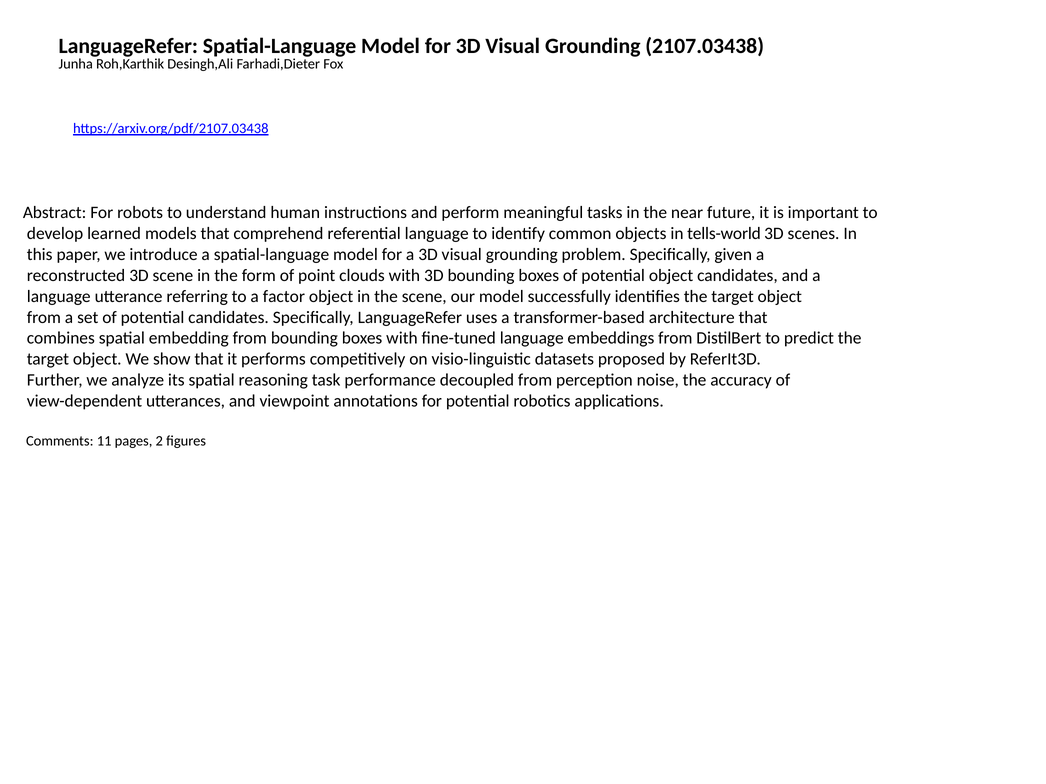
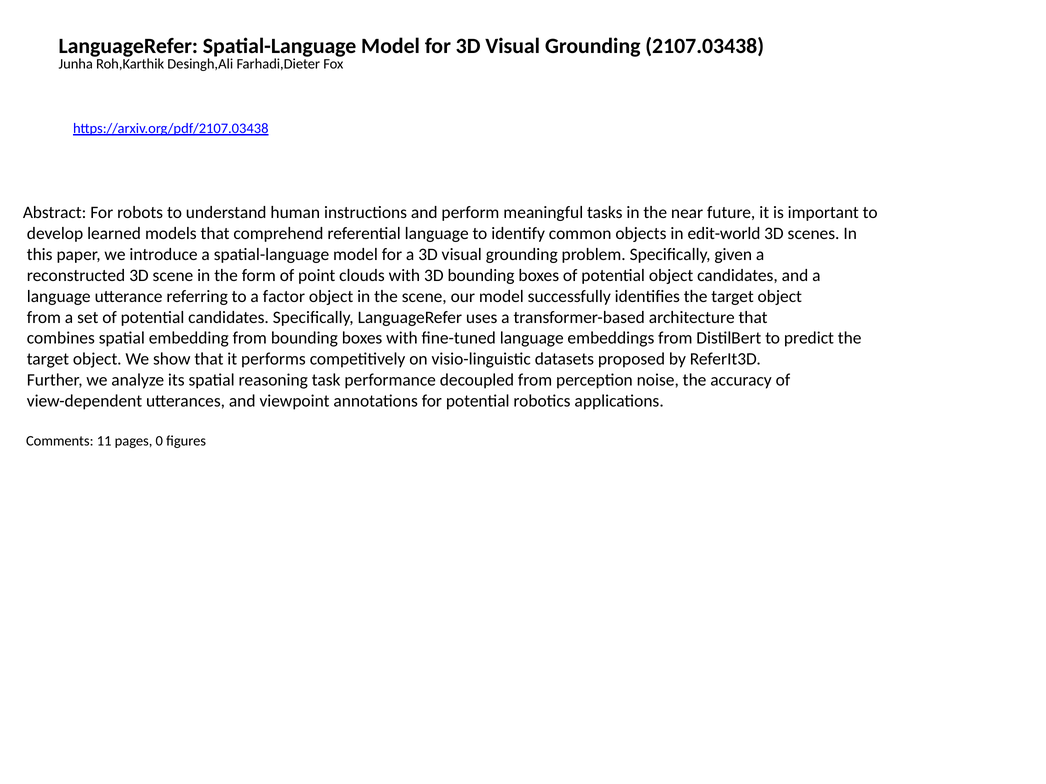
tells-world: tells-world -> edit-world (724, 234)
2: 2 -> 0 (159, 441)
